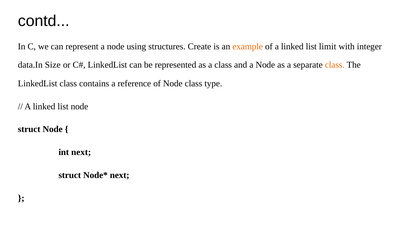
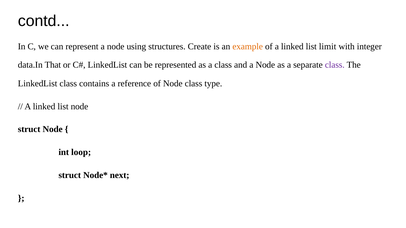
Size: Size -> That (53, 65)
class colour: orange -> purple (335, 65)
int next: next -> loop (81, 153)
